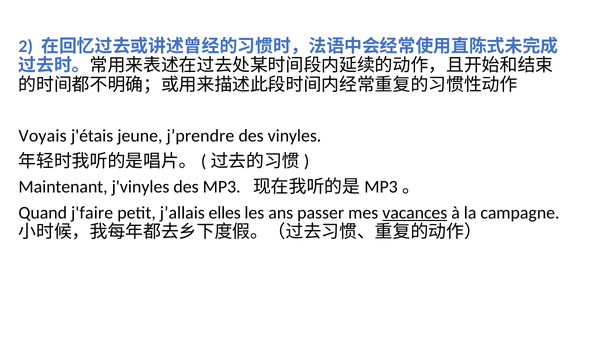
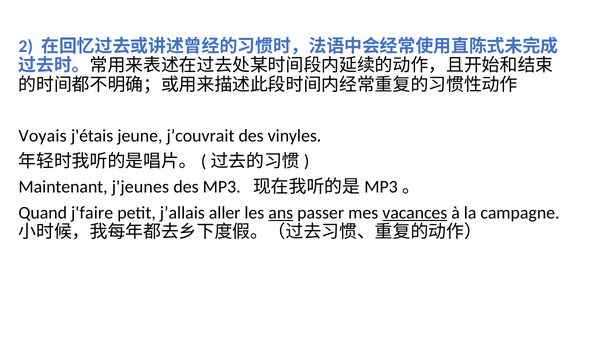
j’prendre: j’prendre -> j’couvrait (200, 136)
j'vinyles: j'vinyles -> j'jeunes (140, 187)
elles: elles -> aller (225, 213)
ans underline: none -> present (281, 213)
